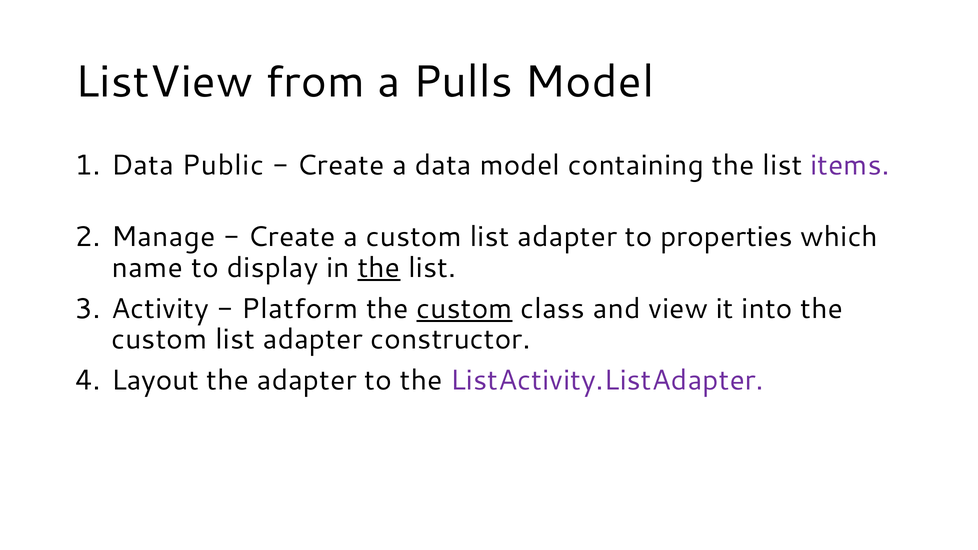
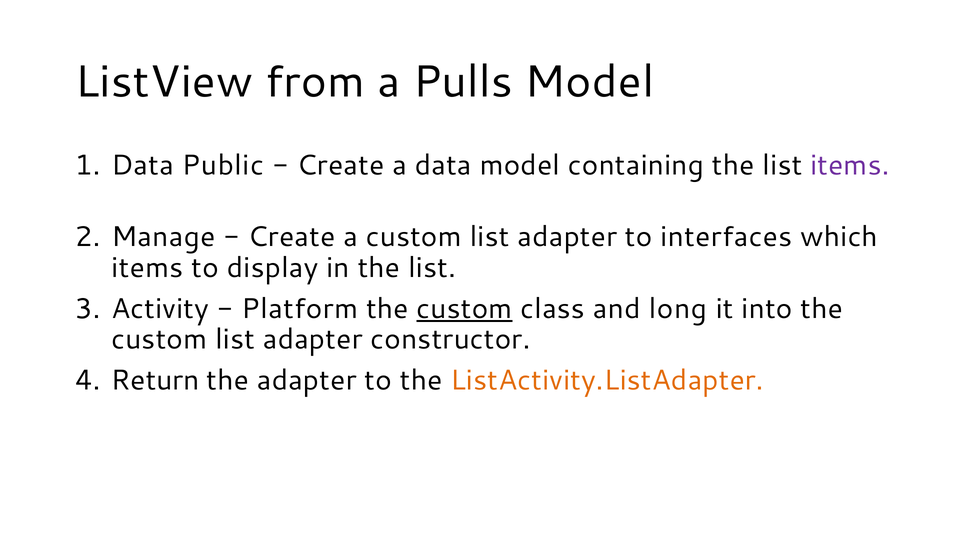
properties: properties -> interfaces (726, 237)
name: name -> items (147, 268)
the underline: present -> none (379, 268)
view: view -> long (678, 309)
Layout: Layout -> Return (155, 380)
ListActivity.ListAdapter colour: purple -> orange (607, 380)
